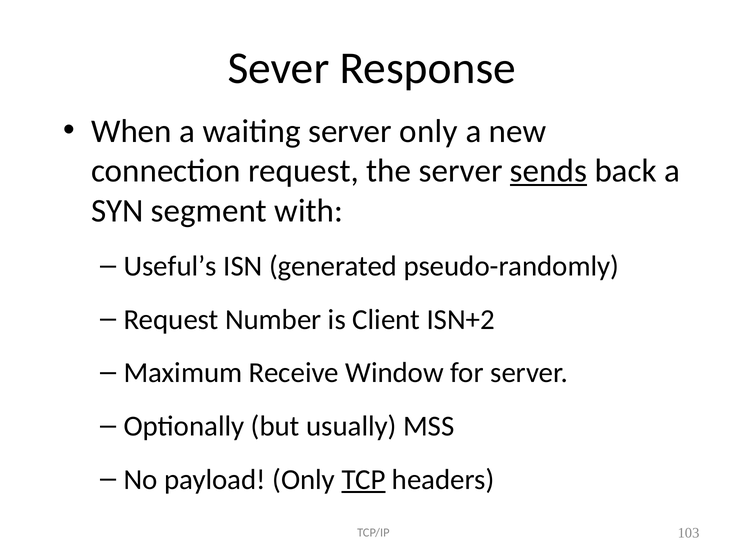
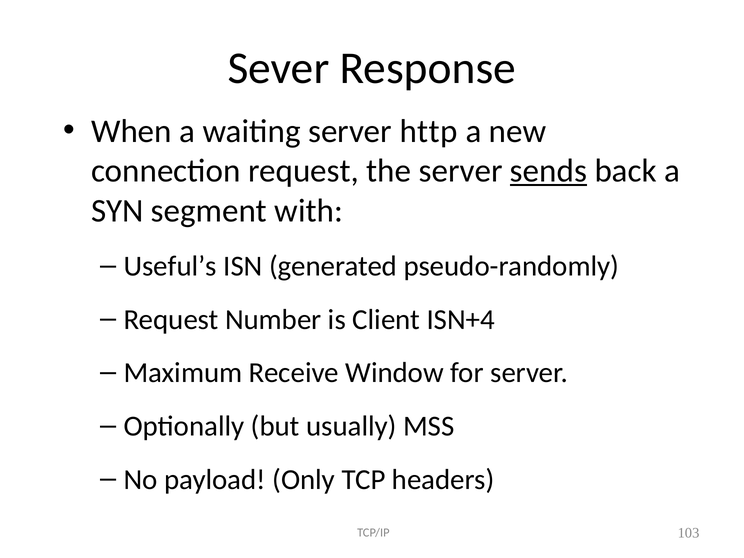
server only: only -> http (429, 131)
ISN+2: ISN+2 -> ISN+4 (461, 320)
TCP underline: present -> none (364, 480)
